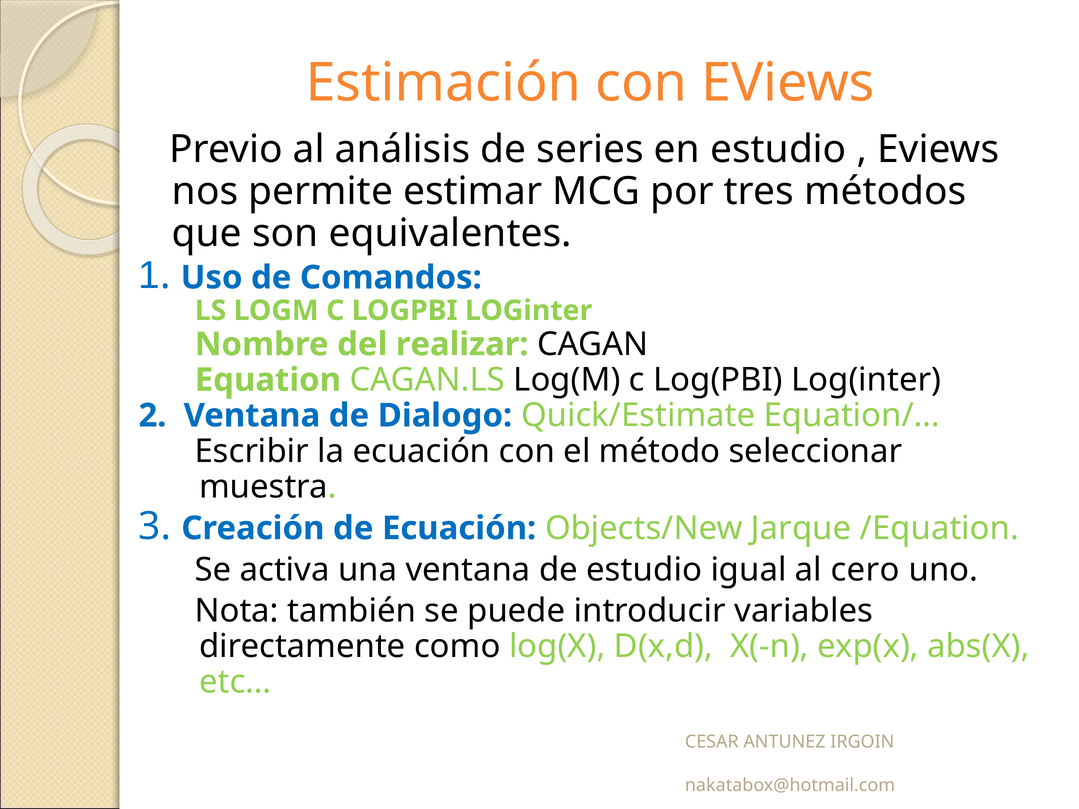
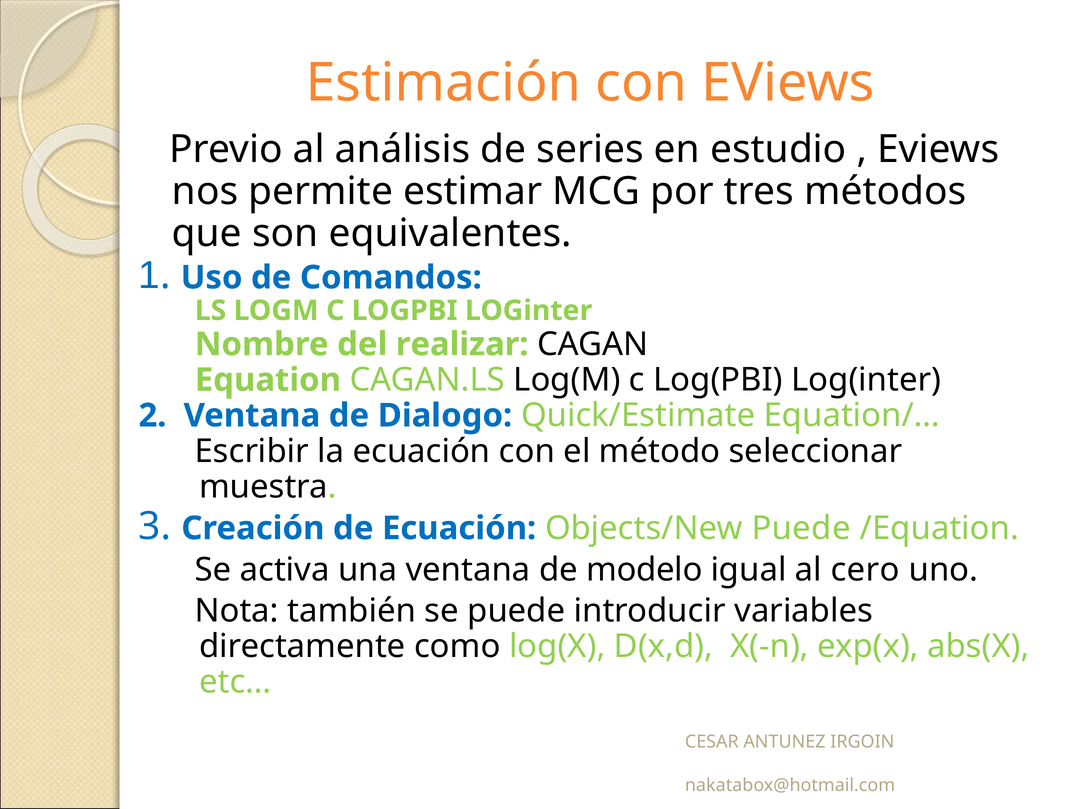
Objects/New Jarque: Jarque -> Puede (801, 528)
de estudio: estudio -> modelo (644, 570)
